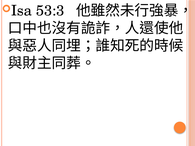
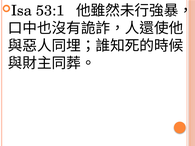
53:3: 53:3 -> 53:1 (50, 11)
